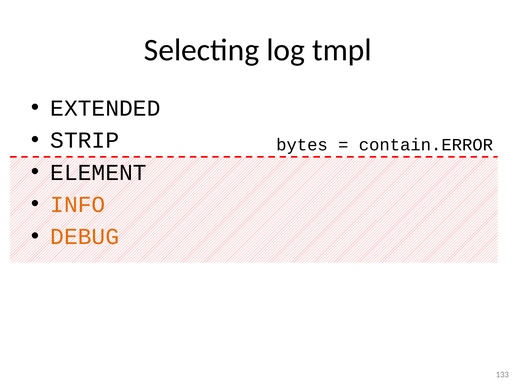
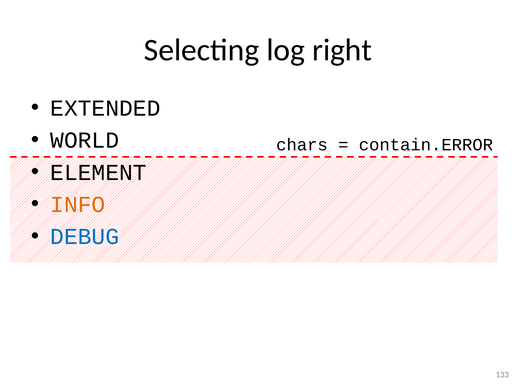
tmpl: tmpl -> right (342, 50)
STRIP: STRIP -> WORLD (85, 140)
bytes: bytes -> chars (302, 145)
DEBUG colour: orange -> blue (85, 237)
